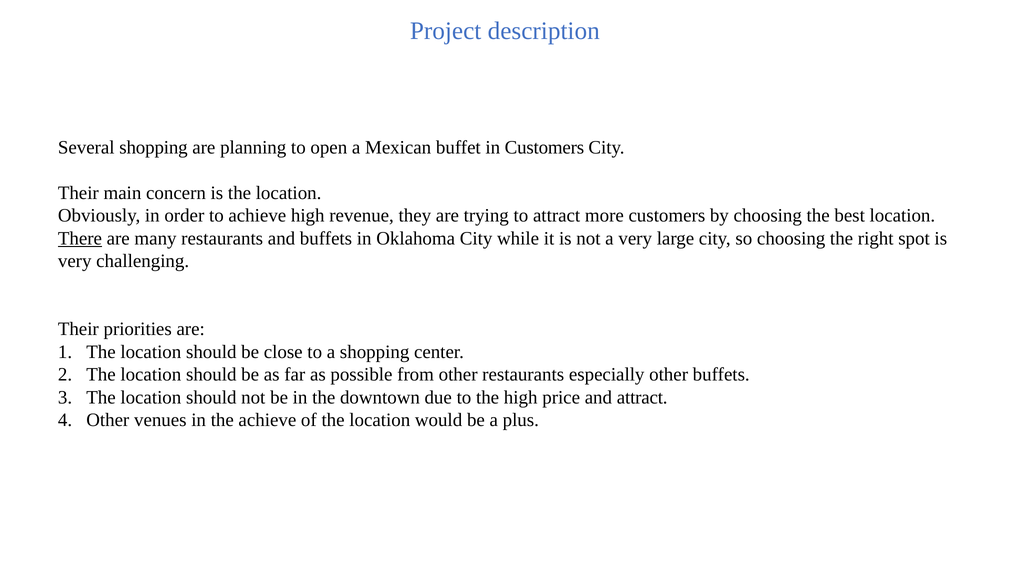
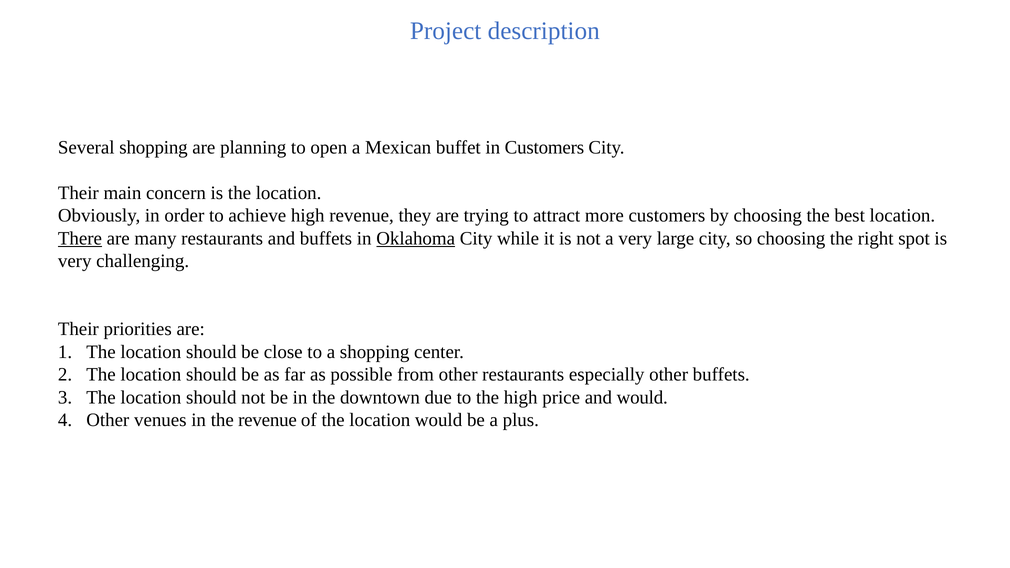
Oklahoma underline: none -> present (416, 238)
and attract: attract -> would (642, 397)
the achieve: achieve -> revenue (268, 420)
